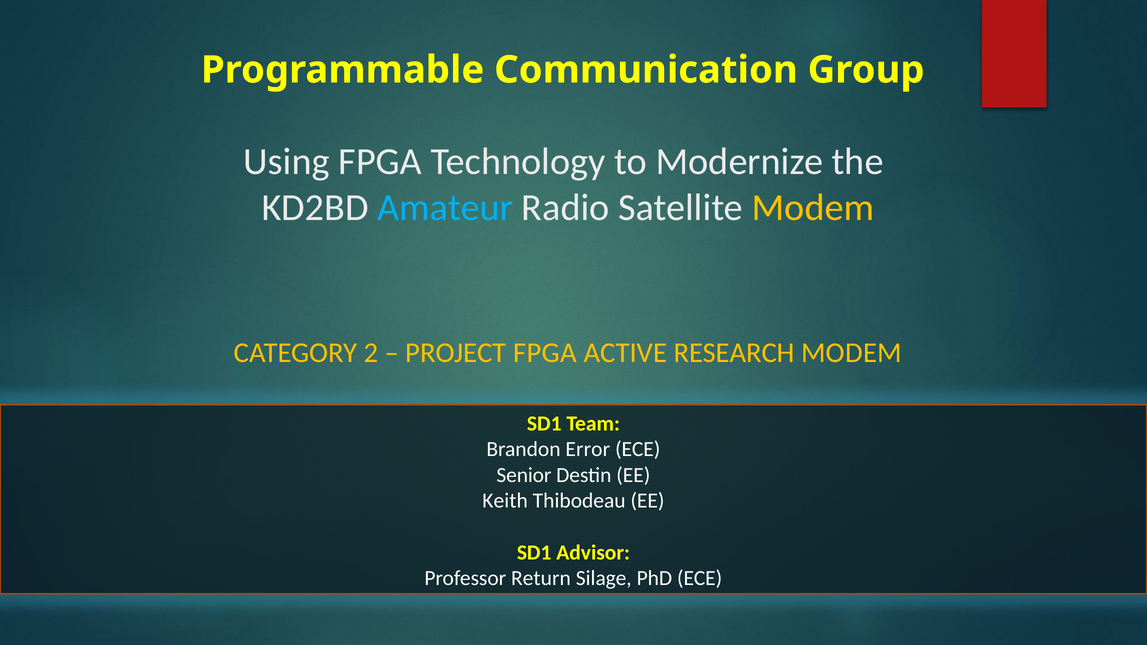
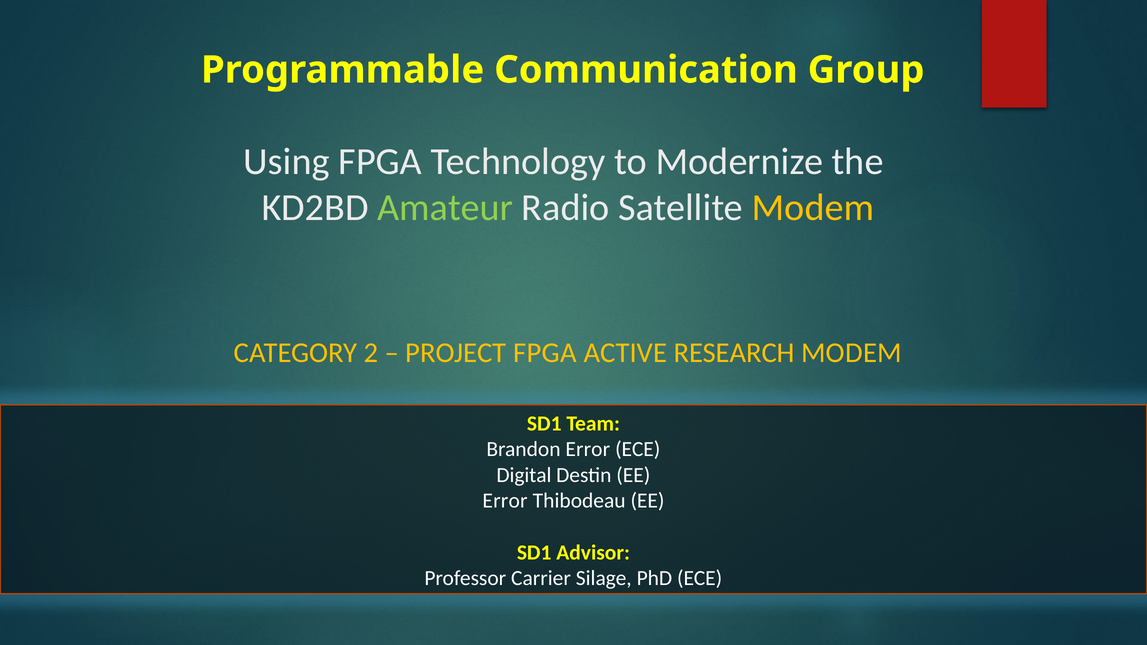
Amateur colour: light blue -> light green (445, 208)
Senior: Senior -> Digital (524, 475)
Keith: Keith -> Error (505, 501)
Return: Return -> Carrier (541, 578)
